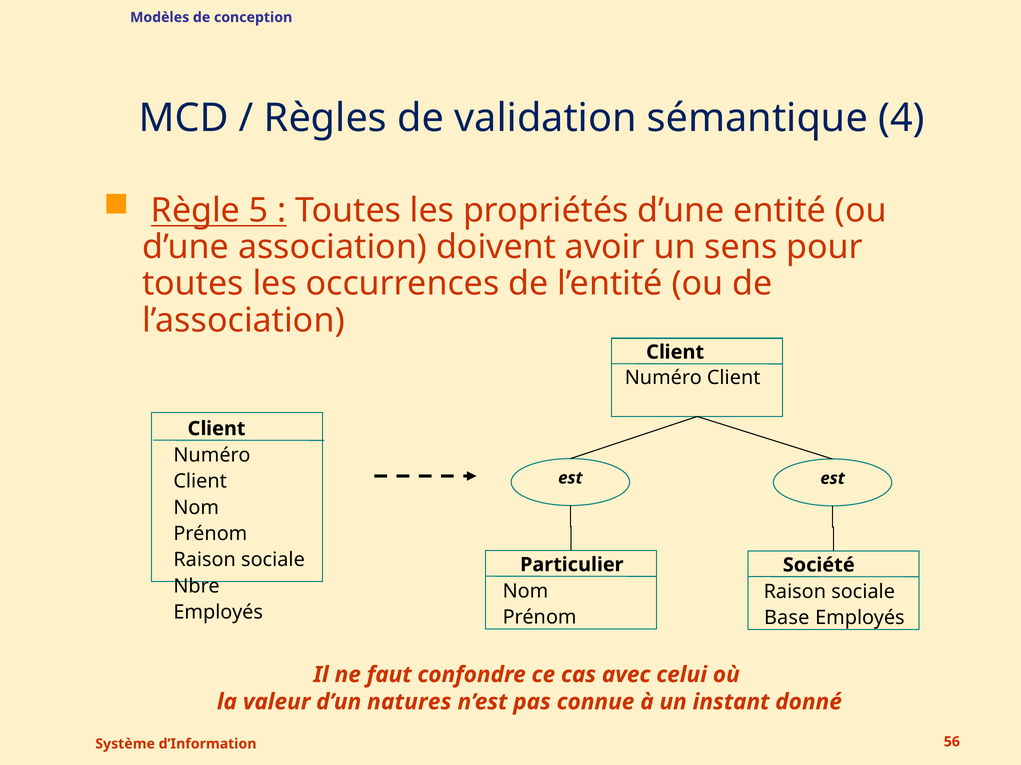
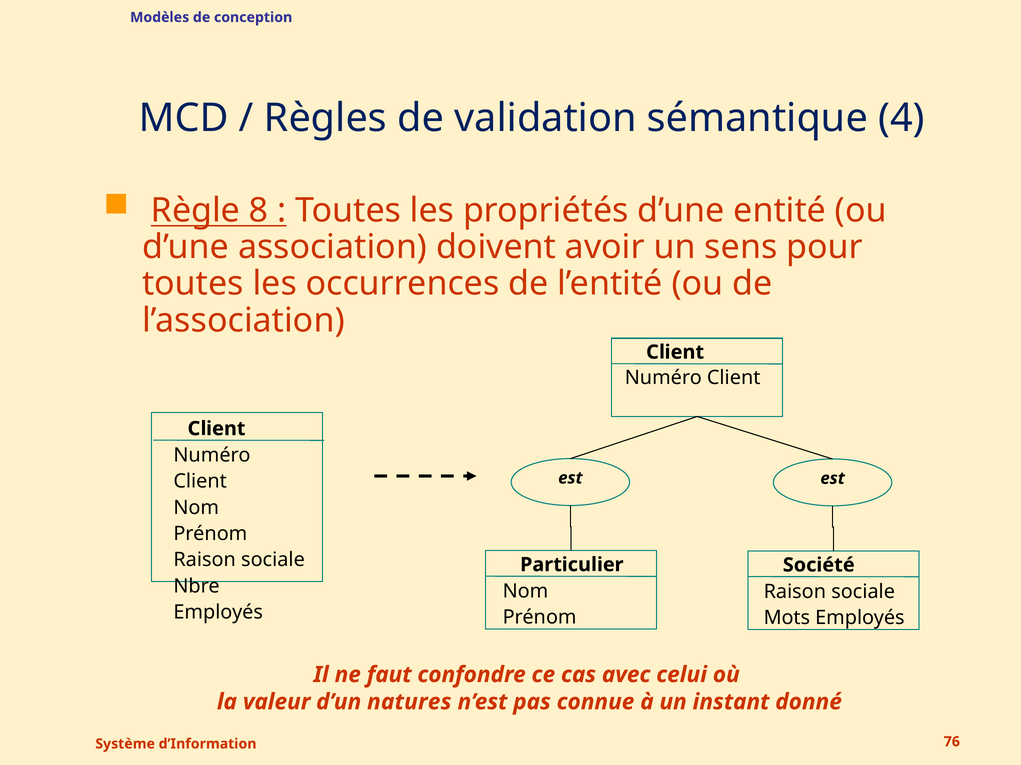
5: 5 -> 8 (259, 210)
Base: Base -> Mots (787, 618)
56: 56 -> 76 (952, 742)
